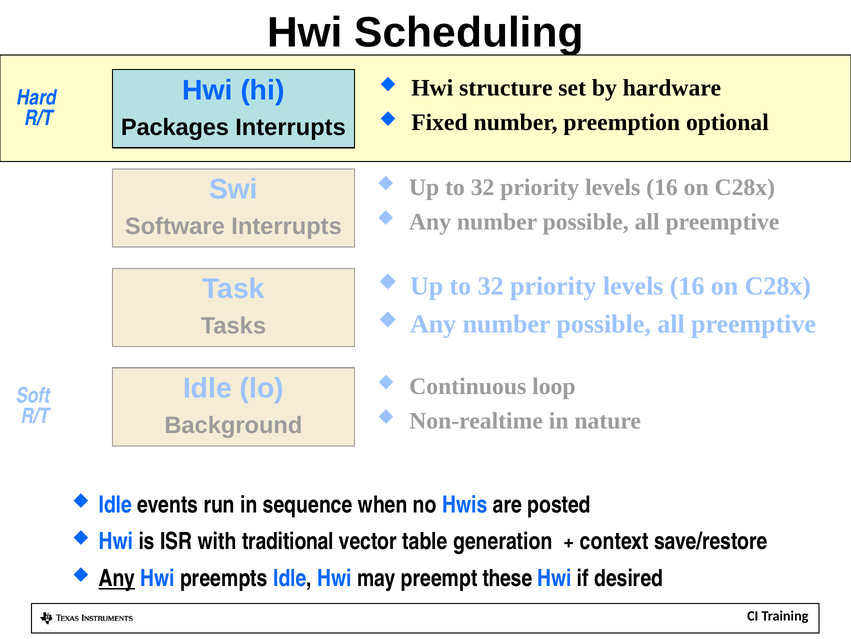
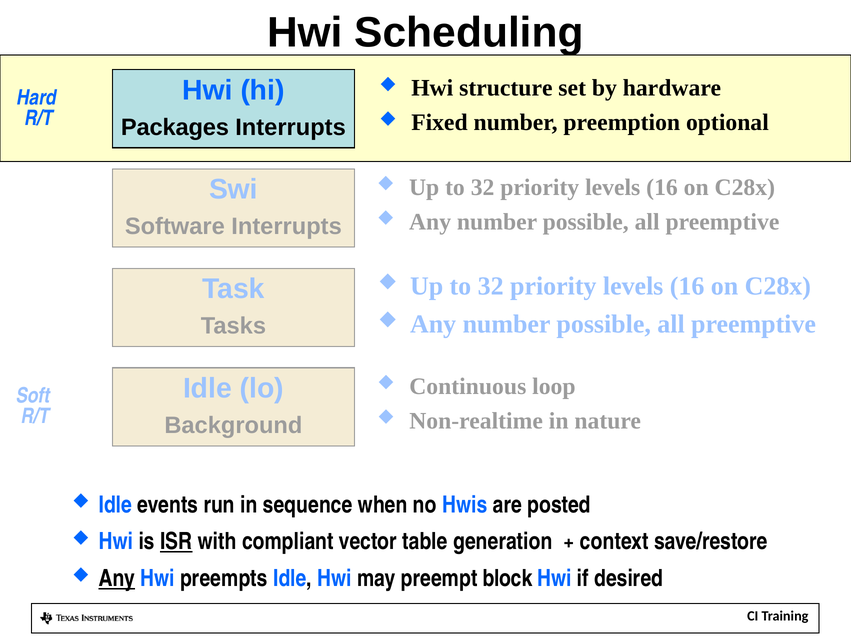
ISR underline: none -> present (176, 541)
traditional: traditional -> compliant (288, 541)
these: these -> block (507, 578)
